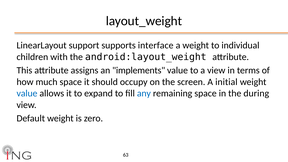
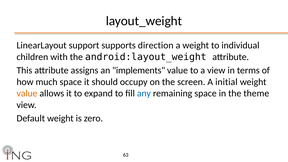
interface: interface -> direction (156, 45)
value colour: blue -> orange (27, 93)
during: during -> theme (256, 93)
